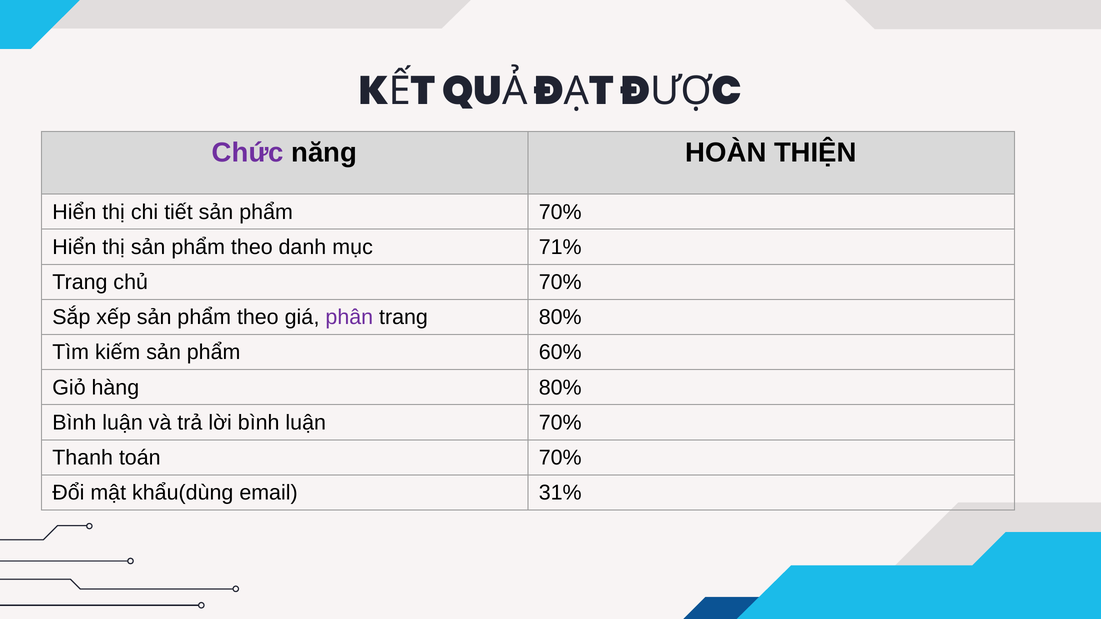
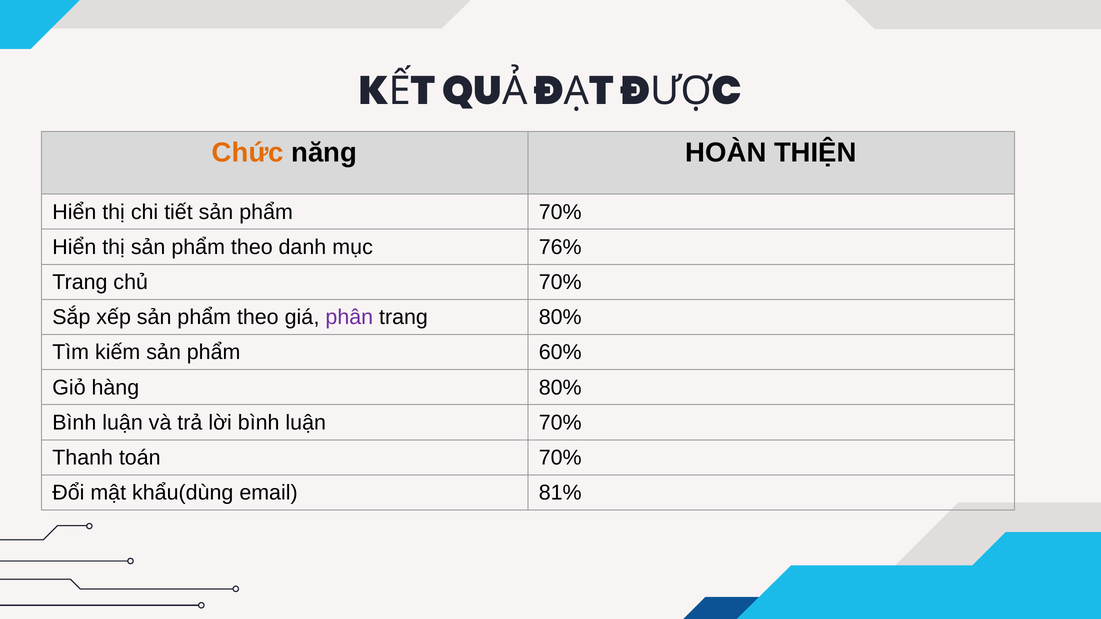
Chức colour: purple -> orange (248, 153)
71%: 71% -> 76% (560, 247)
31%: 31% -> 81% (560, 493)
